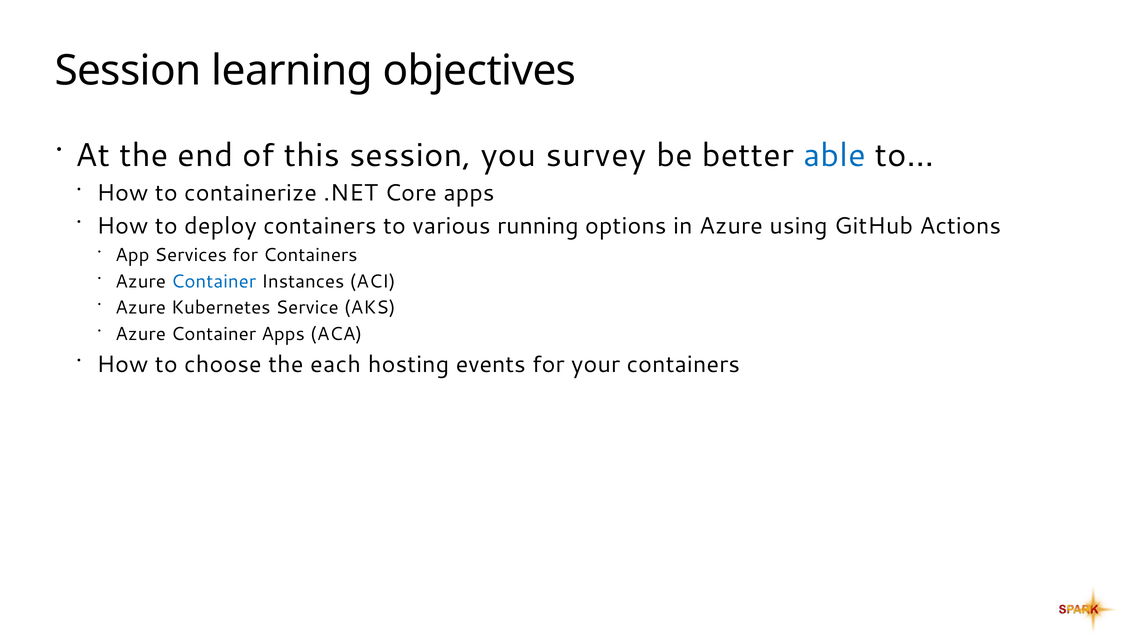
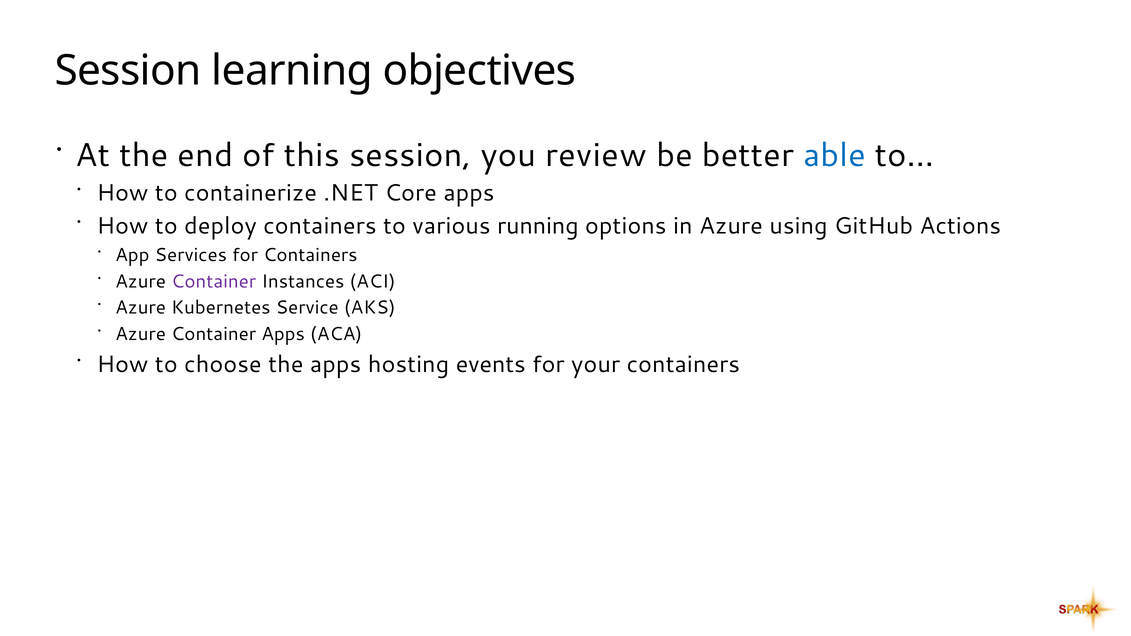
survey: survey -> review (596, 155)
Container colour: blue -> purple (214, 281)
the each: each -> apps (336, 365)
